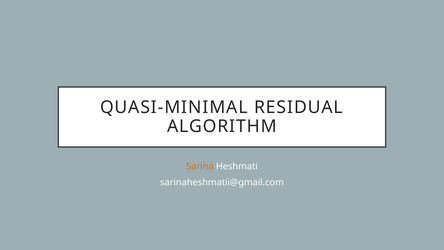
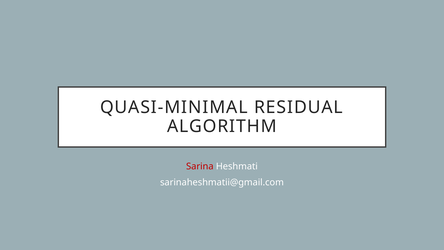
Sarina colour: orange -> red (200, 166)
